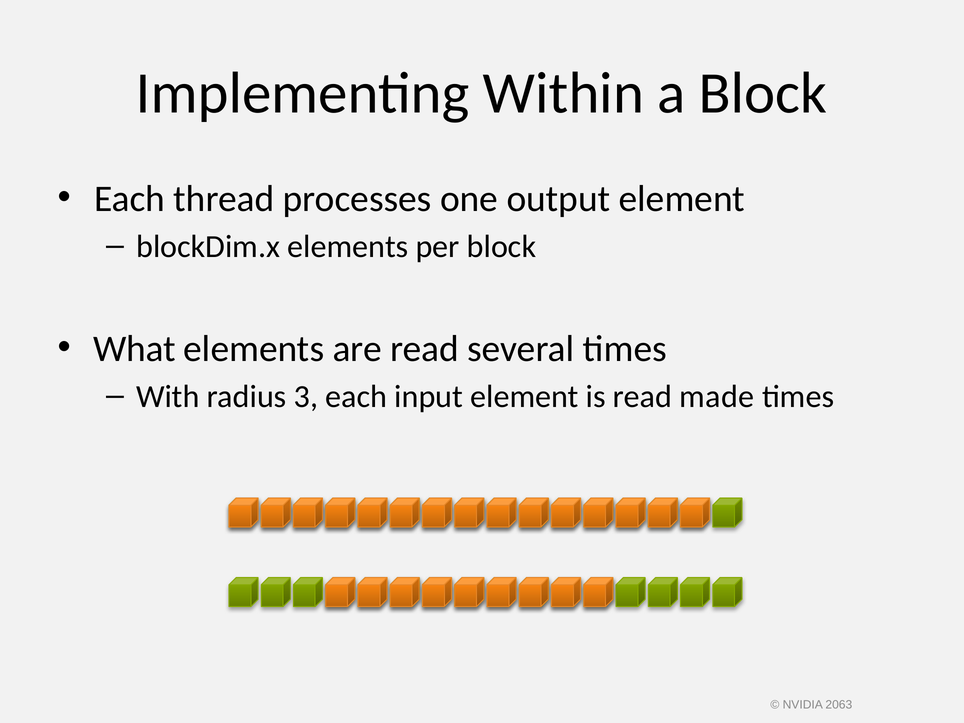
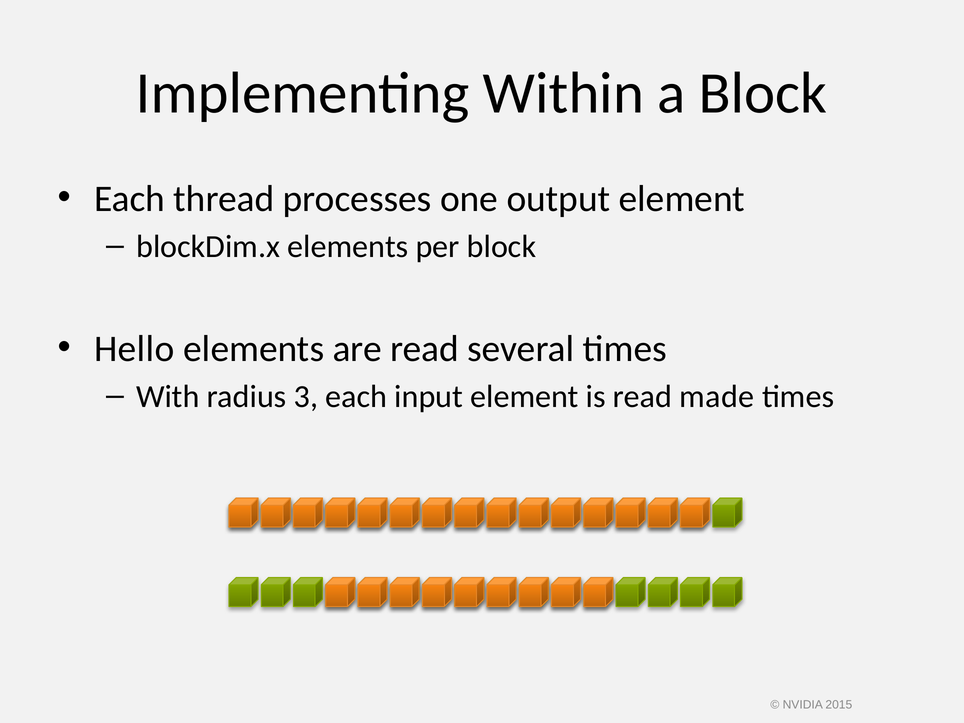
What: What -> Hello (134, 349)
2063: 2063 -> 2015 (839, 705)
